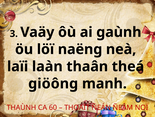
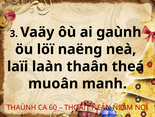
giöông: giöông -> muoân (53, 83)
